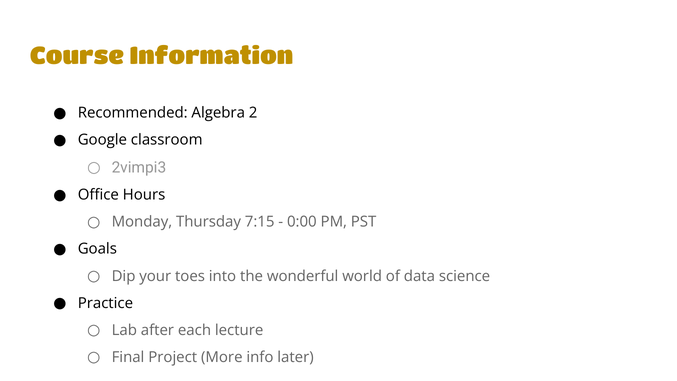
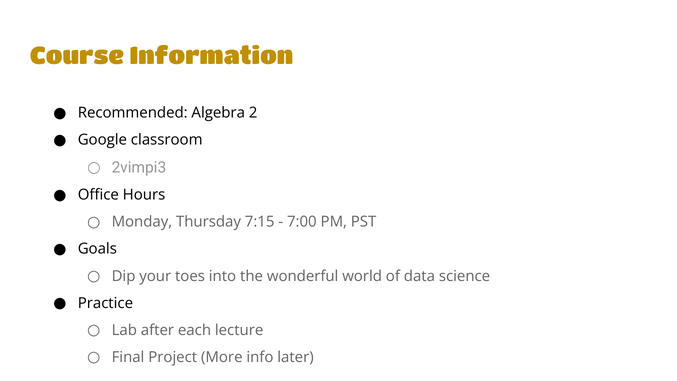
0:00: 0:00 -> 7:00 (302, 222)
